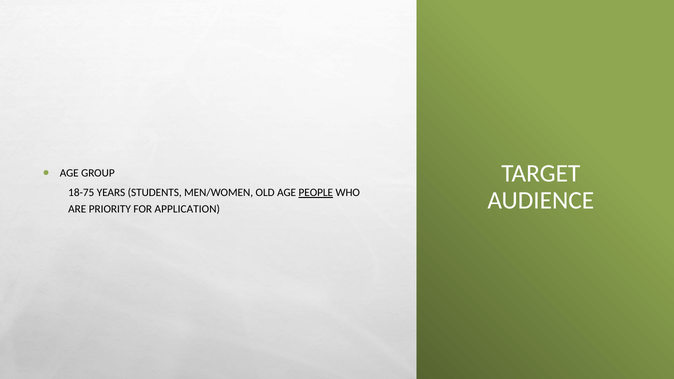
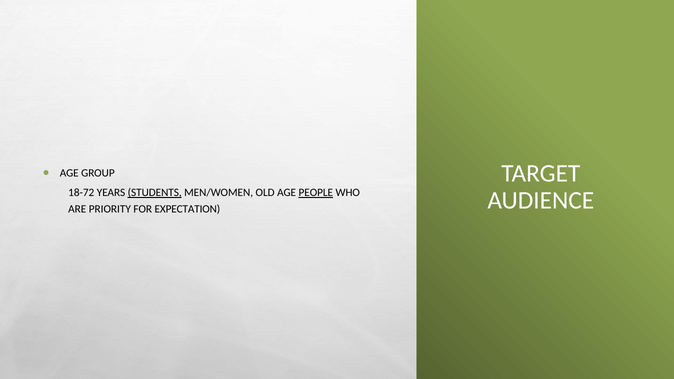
18-75: 18-75 -> 18-72 (81, 193)
STUDENTS underline: none -> present (155, 193)
APPLICATION: APPLICATION -> EXPECTATION (187, 209)
